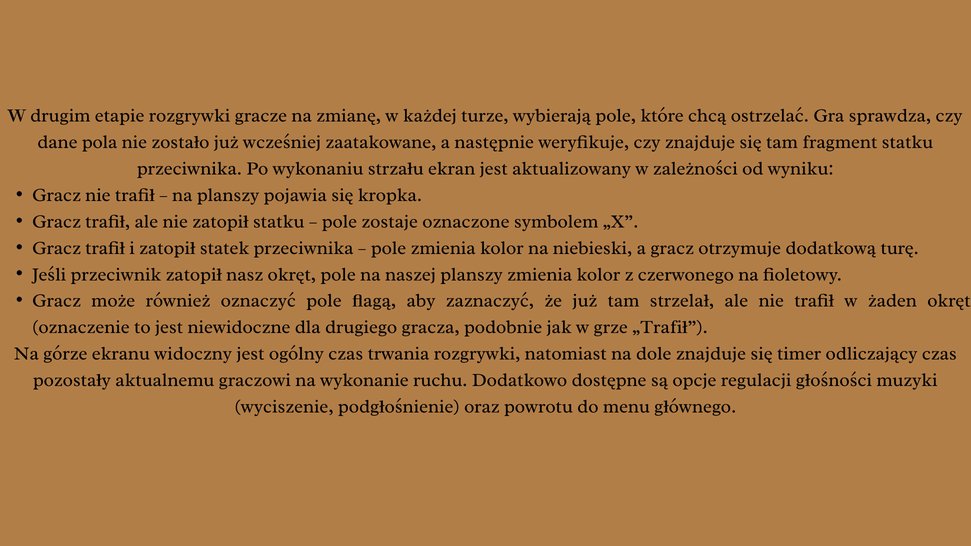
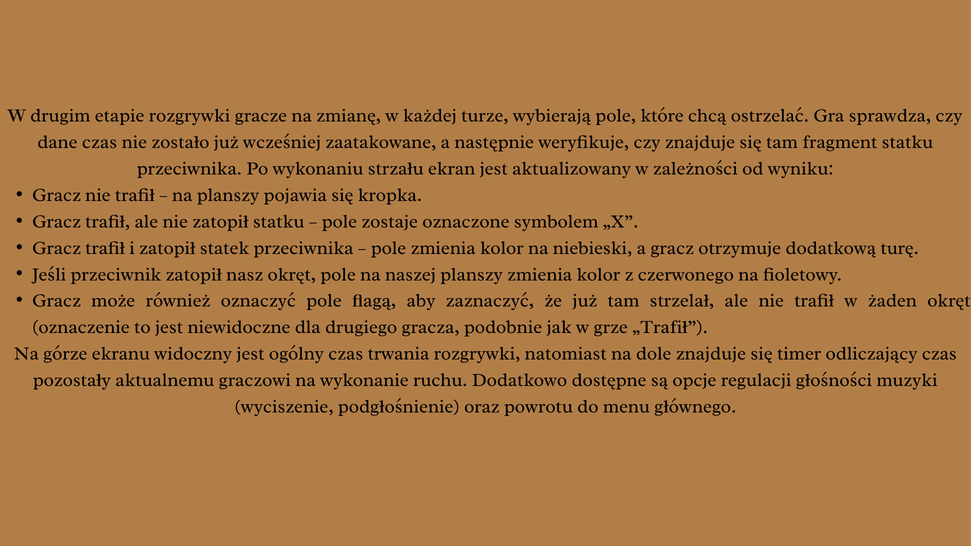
dane pola: pola -> czas (100, 142)
